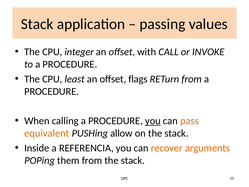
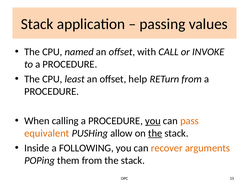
integer: integer -> named (79, 52)
flags: flags -> help (138, 79)
the underline: none -> present (155, 133)
REFERENCIA: REFERENCIA -> FOLLOWING (86, 148)
